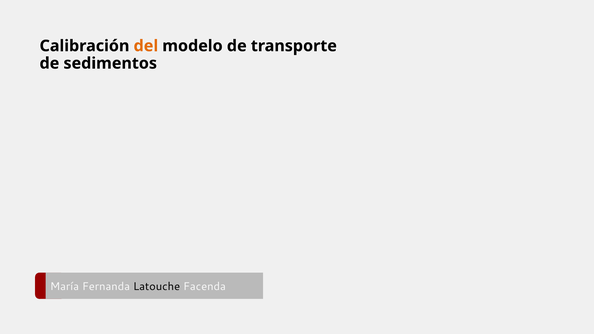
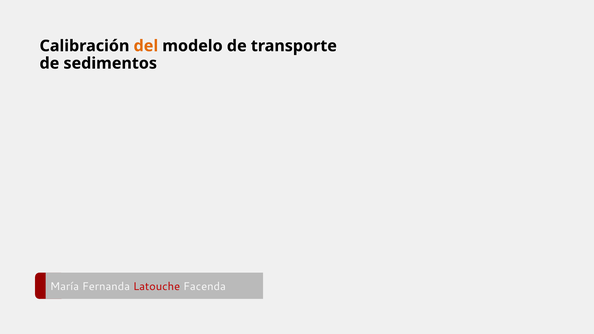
Latouche colour: black -> red (157, 287)
